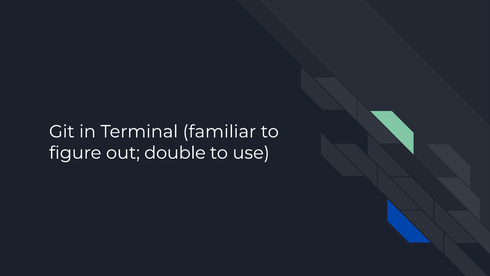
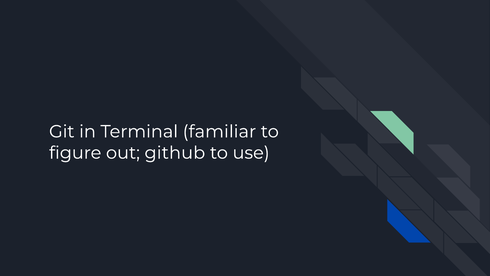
double: double -> github (175, 153)
